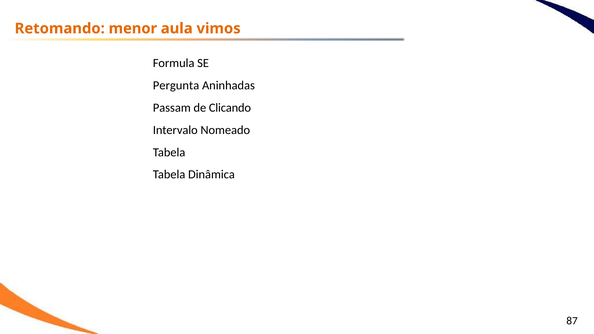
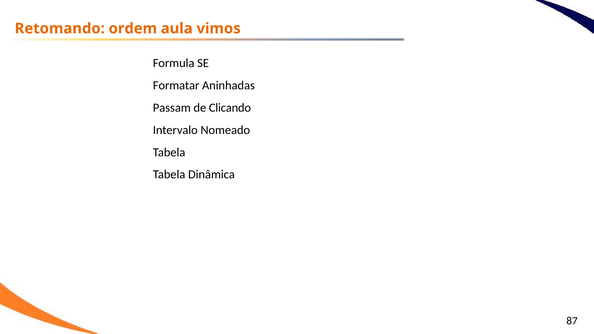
menor: menor -> ordem (133, 28)
Pergunta: Pergunta -> Formatar (176, 86)
